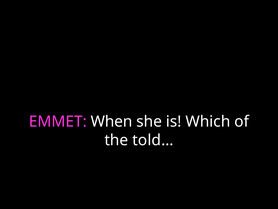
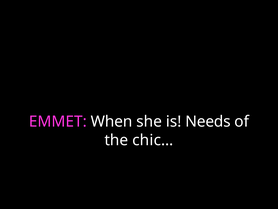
Which: Which -> Needs (208, 121)
told…: told… -> chic… (153, 140)
